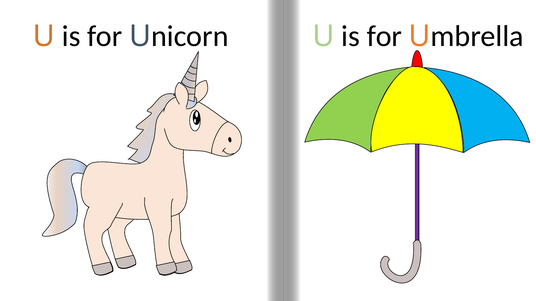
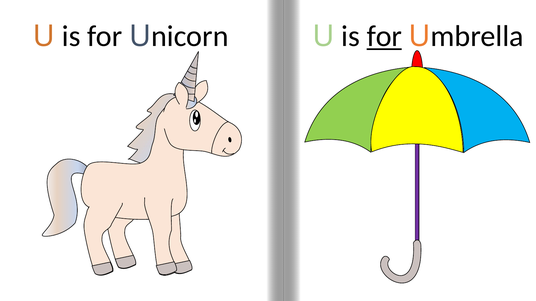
for underline: none -> present (384, 36)
